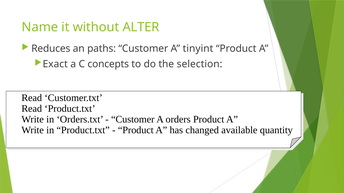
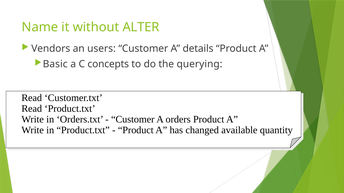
Reduces: Reduces -> Vendors (51, 49)
paths: paths -> users (101, 49)
tinyint: tinyint -> details (198, 49)
Exact: Exact -> Basic (55, 64)
selection: selection -> querying (200, 64)
